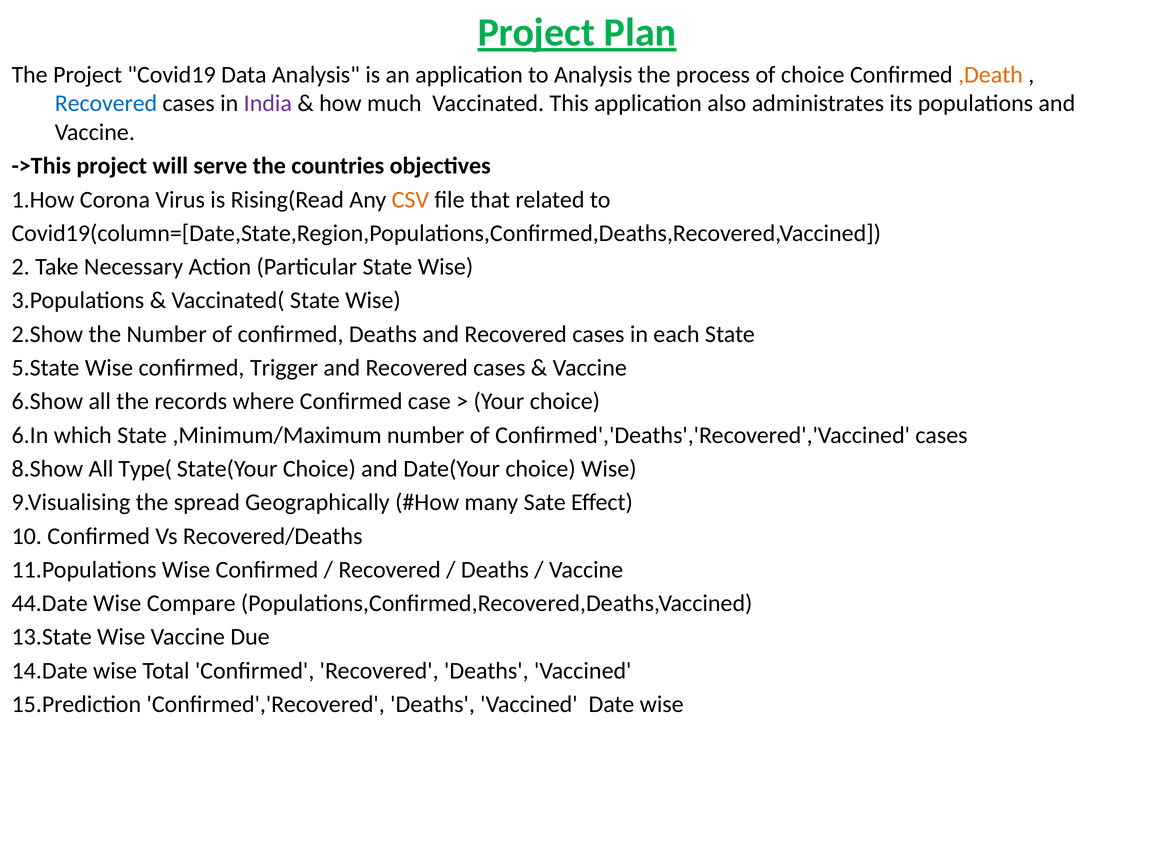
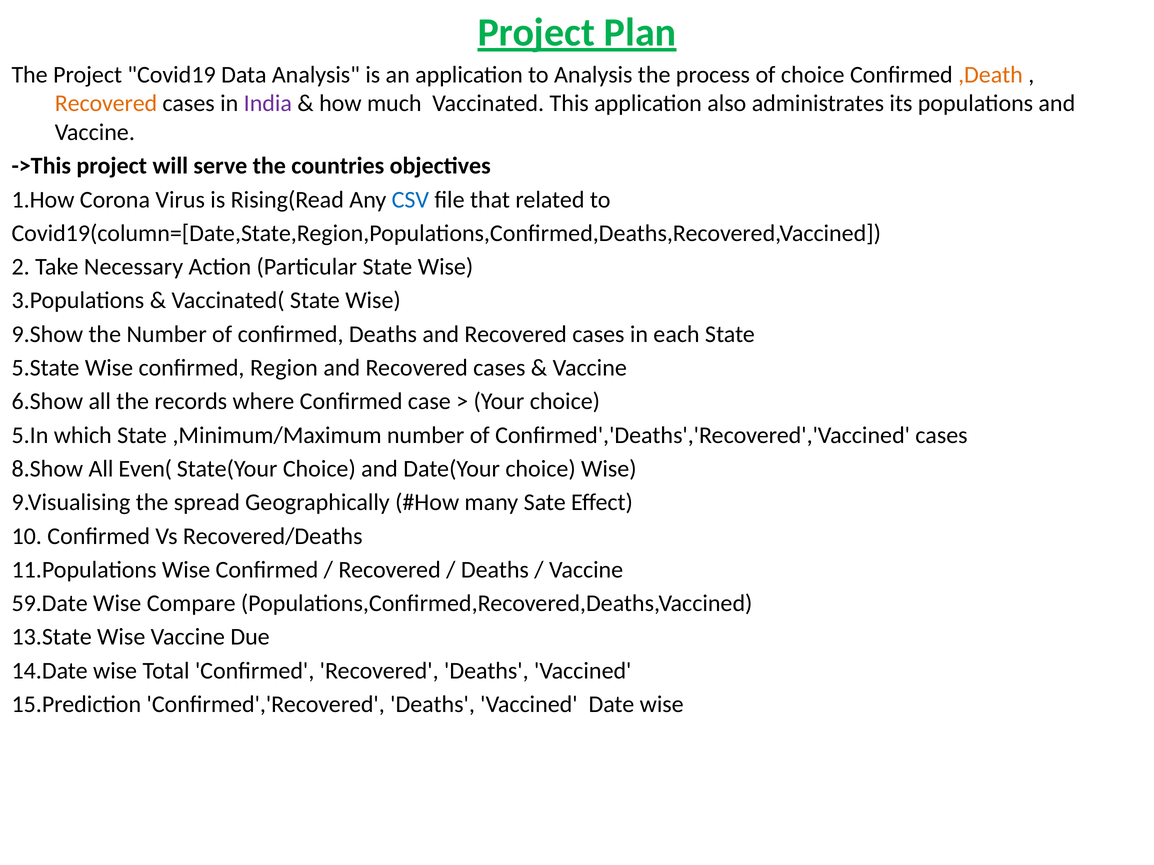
Recovered colour: blue -> orange (106, 104)
CSV colour: orange -> blue (410, 200)
2.Show: 2.Show -> 9.Show (47, 334)
Trigger: Trigger -> Region (284, 368)
6.In: 6.In -> 5.In (30, 435)
Type(: Type( -> Even( (145, 469)
44.Date: 44.Date -> 59.Date (50, 604)
